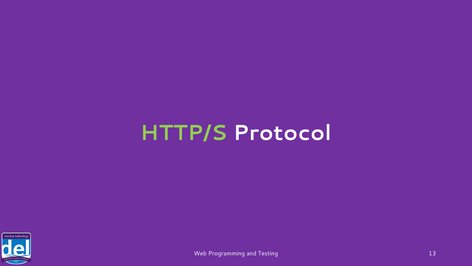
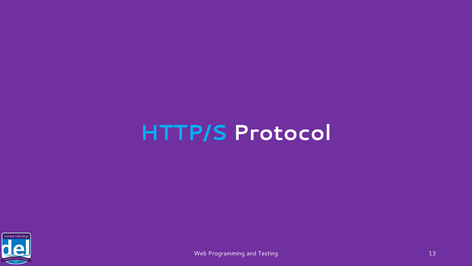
HTTP/S colour: light green -> light blue (184, 133)
